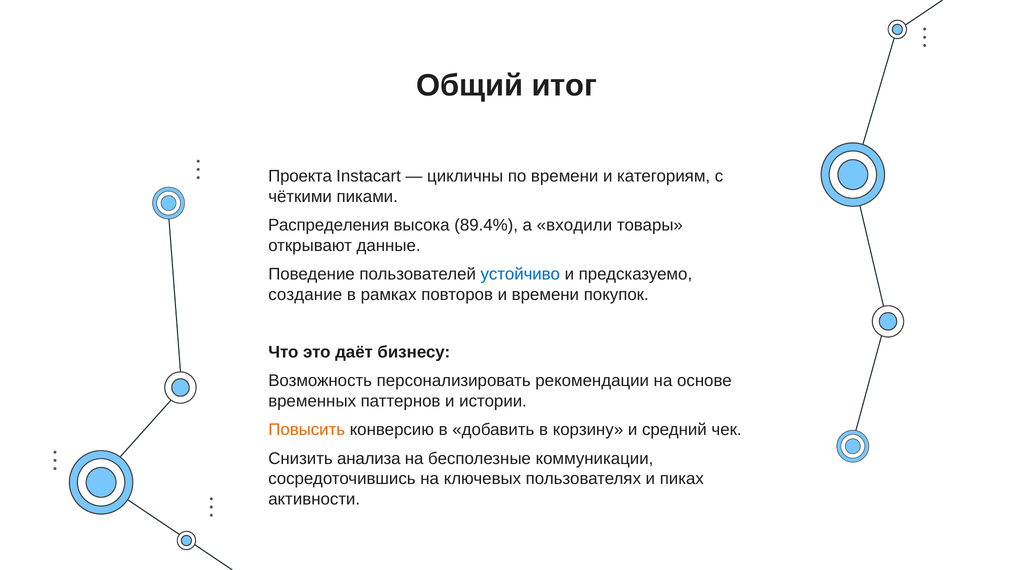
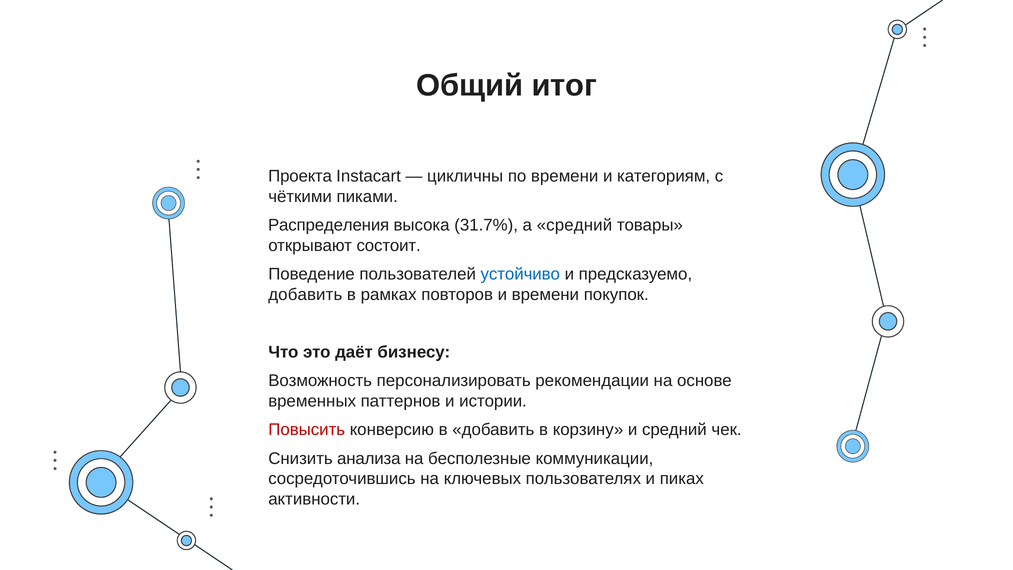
89.4%: 89.4% -> 31.7% (486, 225)
а входили: входили -> средний (574, 225)
данные: данные -> состоит (389, 246)
создание: создание -> добавить (305, 295)
Повысить colour: orange -> red (307, 430)
